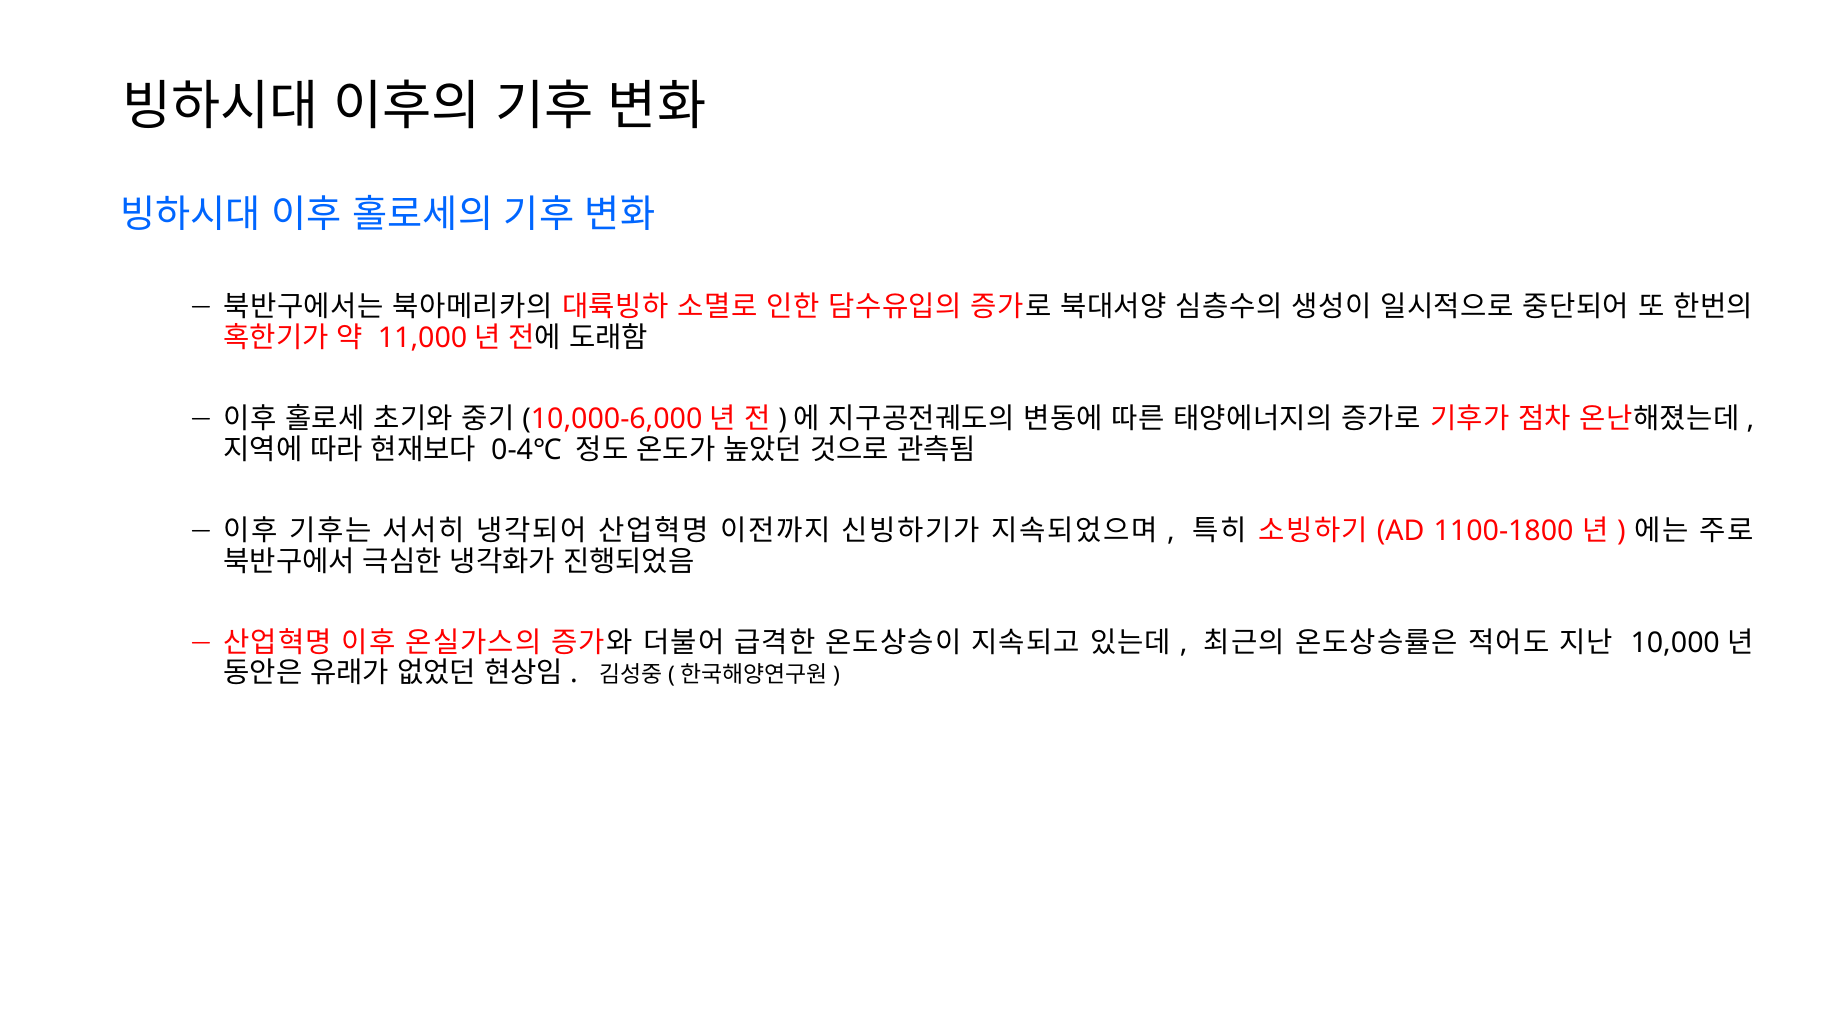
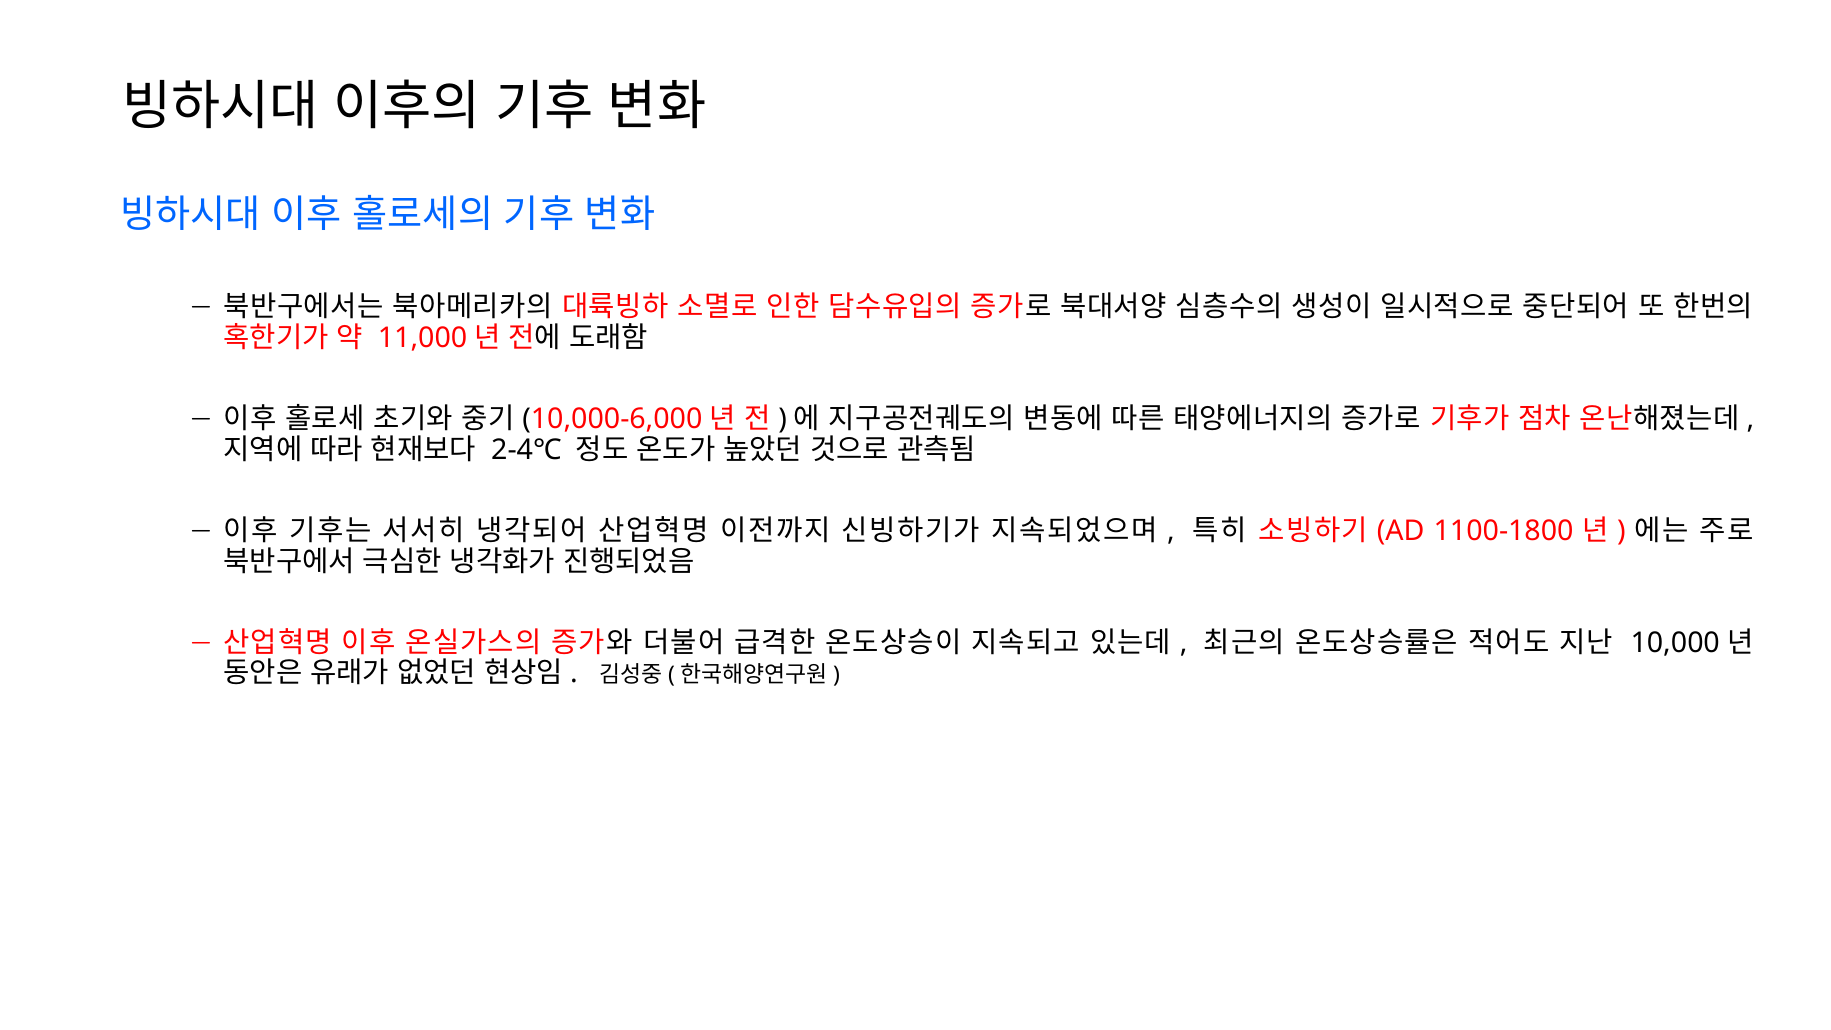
0-4℃: 0-4℃ -> 2-4℃ (526, 450)
